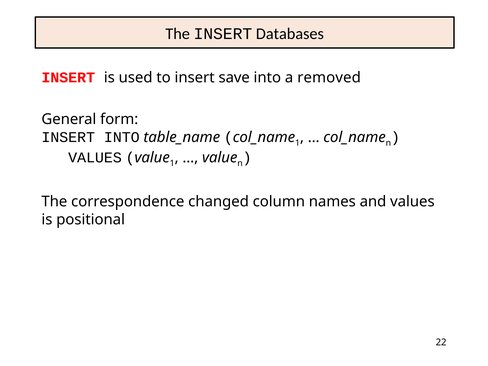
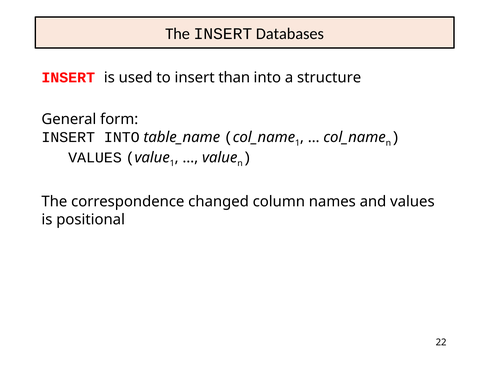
save: save -> than (234, 78)
removed: removed -> structure (329, 78)
